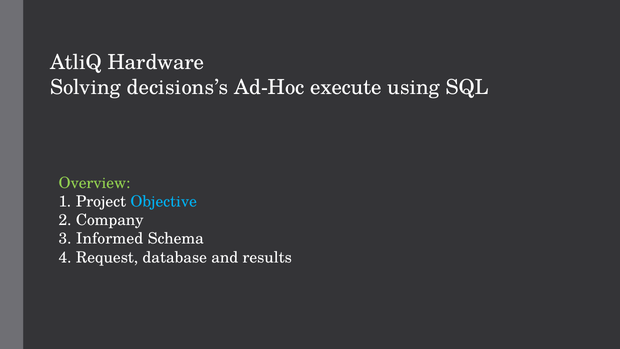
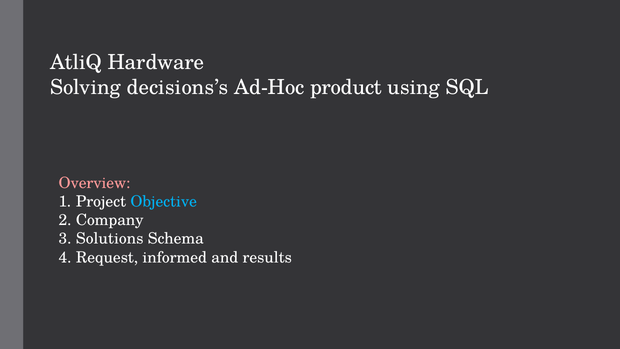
execute: execute -> product (346, 87)
Overview colour: light green -> pink (94, 183)
Informed: Informed -> Solutions (110, 239)
database: database -> informed (175, 257)
